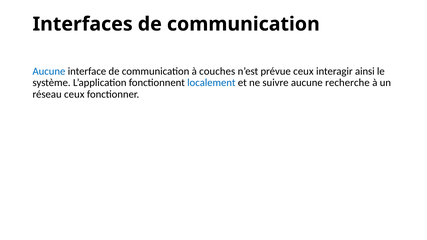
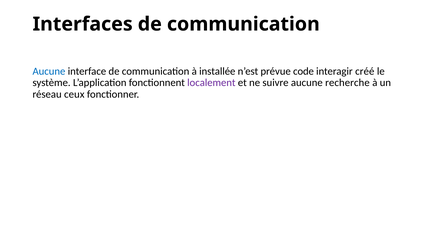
couches: couches -> installée (217, 71)
prévue ceux: ceux -> code (304, 71)
ainsi: ainsi -> créé (365, 71)
localement colour: blue -> purple (211, 83)
